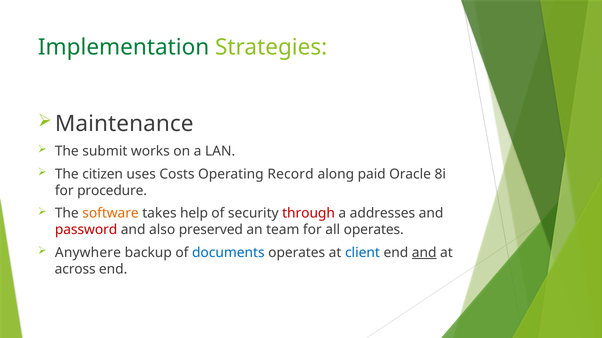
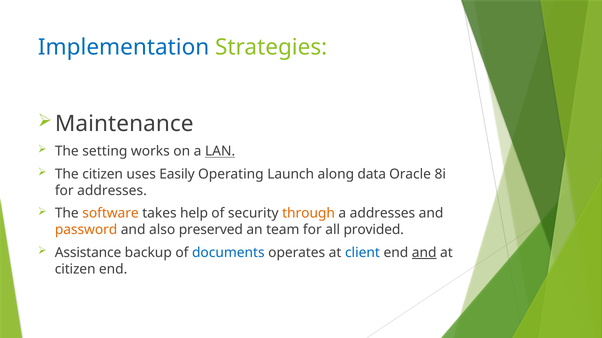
Implementation colour: green -> blue (124, 47)
submit: submit -> setting (105, 152)
LAN underline: none -> present (220, 152)
Costs: Costs -> Easily (177, 174)
Record: Record -> Launch (291, 174)
paid: paid -> data (372, 174)
for procedure: procedure -> addresses (112, 191)
through colour: red -> orange (309, 214)
password colour: red -> orange (86, 230)
all operates: operates -> provided (374, 230)
Anywhere: Anywhere -> Assistance (88, 253)
across: across -> citizen (75, 270)
